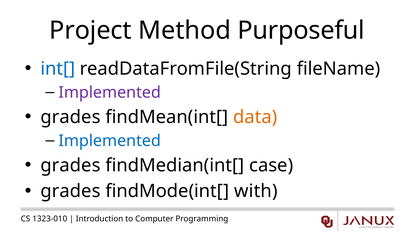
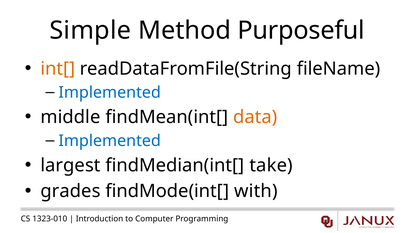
Project: Project -> Simple (90, 30)
int[ colour: blue -> orange (58, 69)
Implemented colour: purple -> blue (110, 92)
grades: grades -> middle (70, 117)
grades: grades -> largest (70, 165)
case: case -> take (271, 165)
